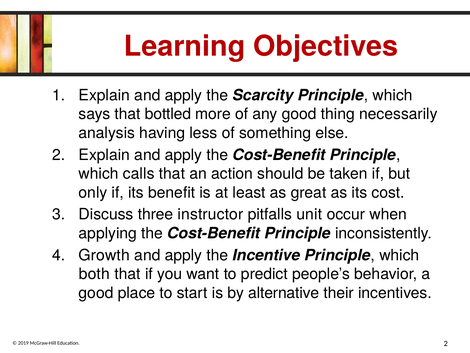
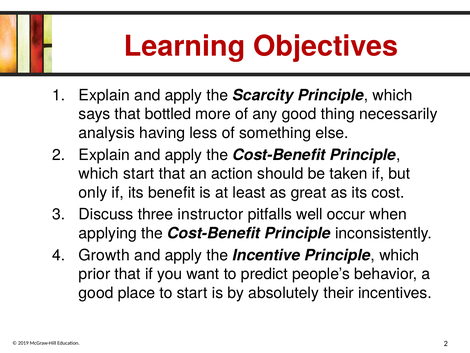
which calls: calls -> start (139, 173)
unit: unit -> well (309, 214)
both: both -> prior (94, 274)
alternative: alternative -> absolutely (284, 292)
